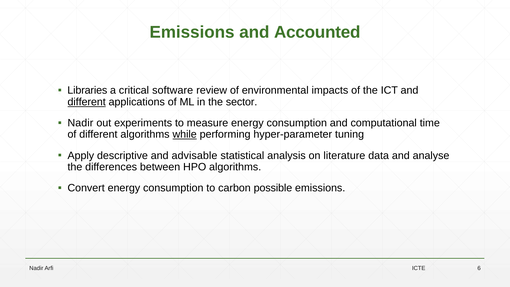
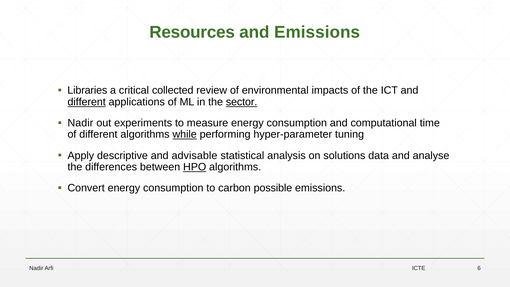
Emissions: Emissions -> Resources (192, 32)
and Accounted: Accounted -> Emissions (317, 32)
software: software -> collected (173, 90)
sector underline: none -> present (242, 102)
literature: literature -> solutions (344, 155)
HPO underline: none -> present (195, 167)
